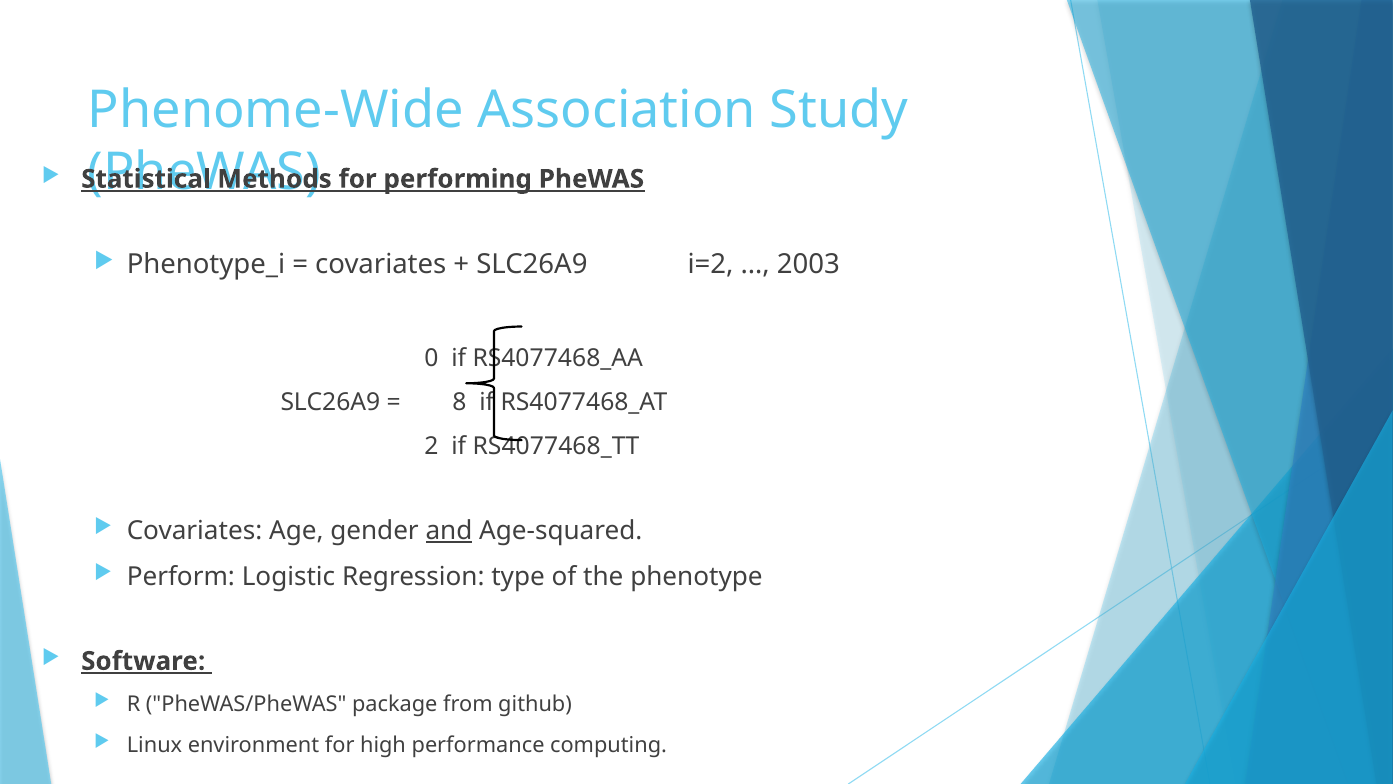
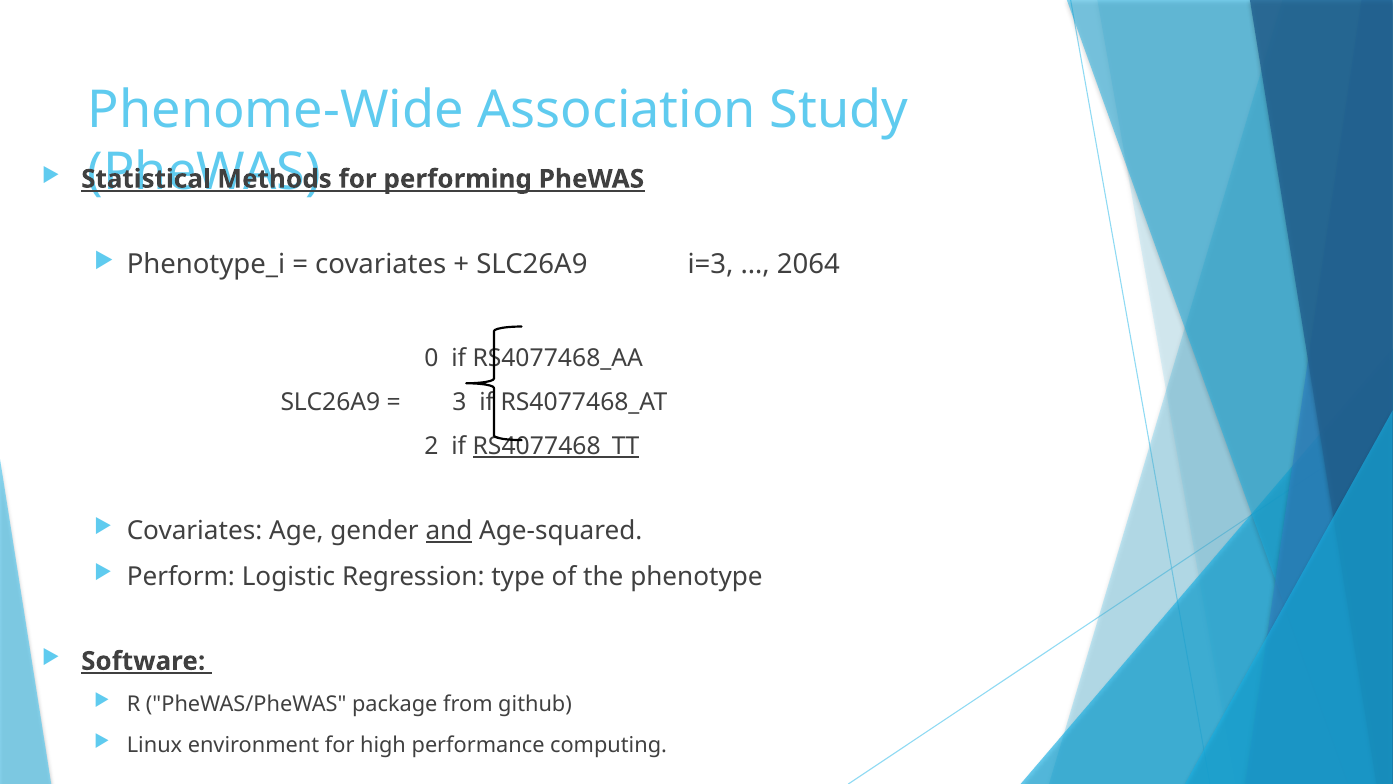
i=2: i=2 -> i=3 (711, 265)
2003: 2003 -> 2064 (808, 265)
8: 8 -> 3 (459, 402)
RS4077468_TT underline: none -> present (556, 446)
